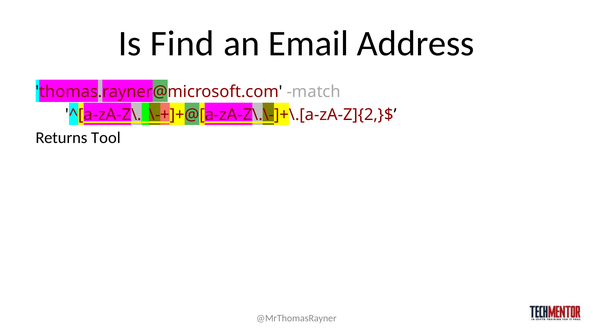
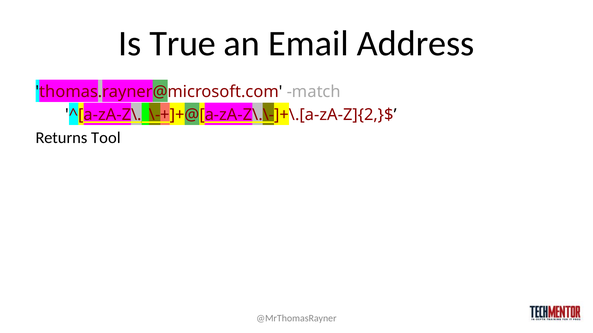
Find: Find -> True (183, 44)
